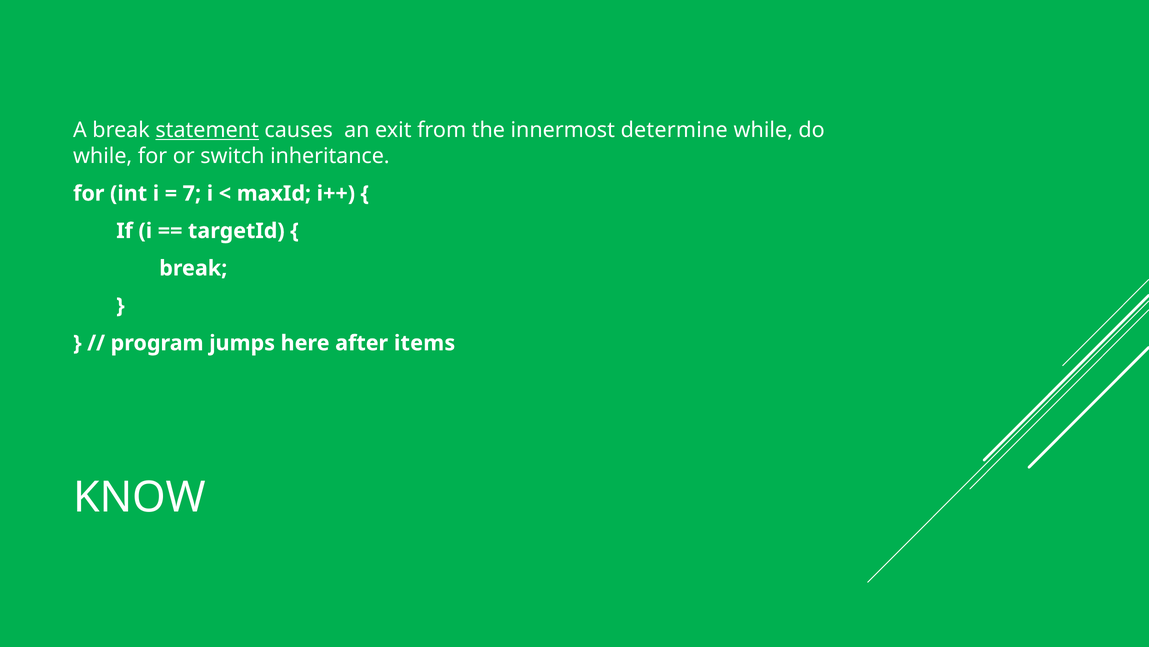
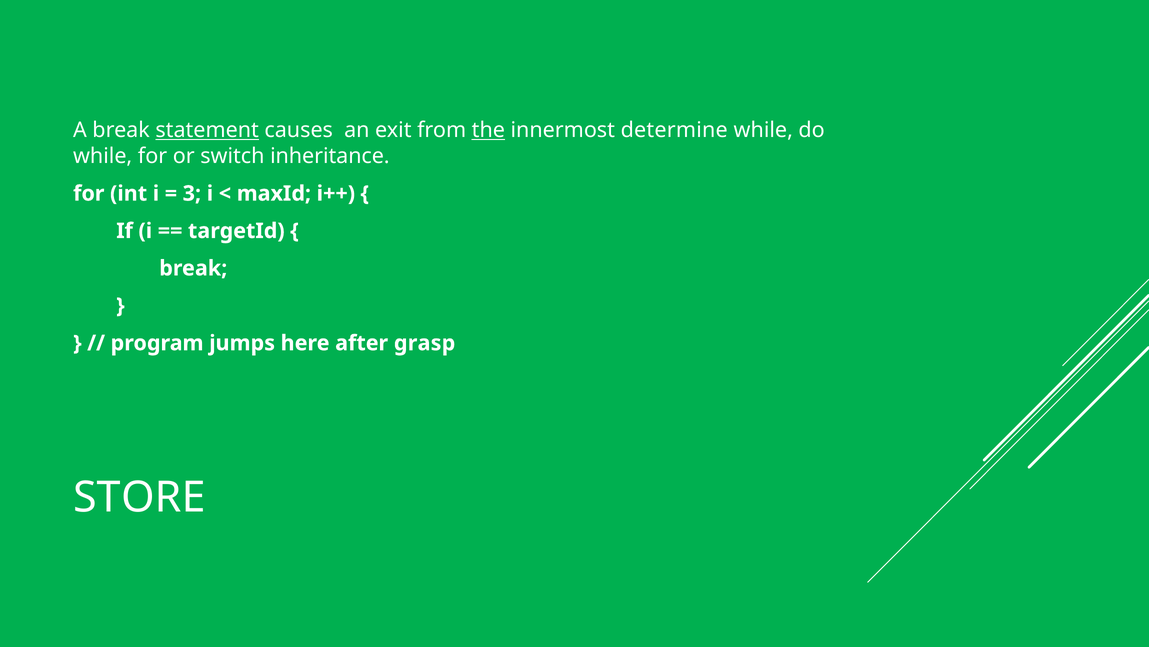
the underline: none -> present (488, 130)
7: 7 -> 3 (192, 193)
items: items -> grasp (425, 343)
KNOW: KNOW -> STORE (139, 497)
